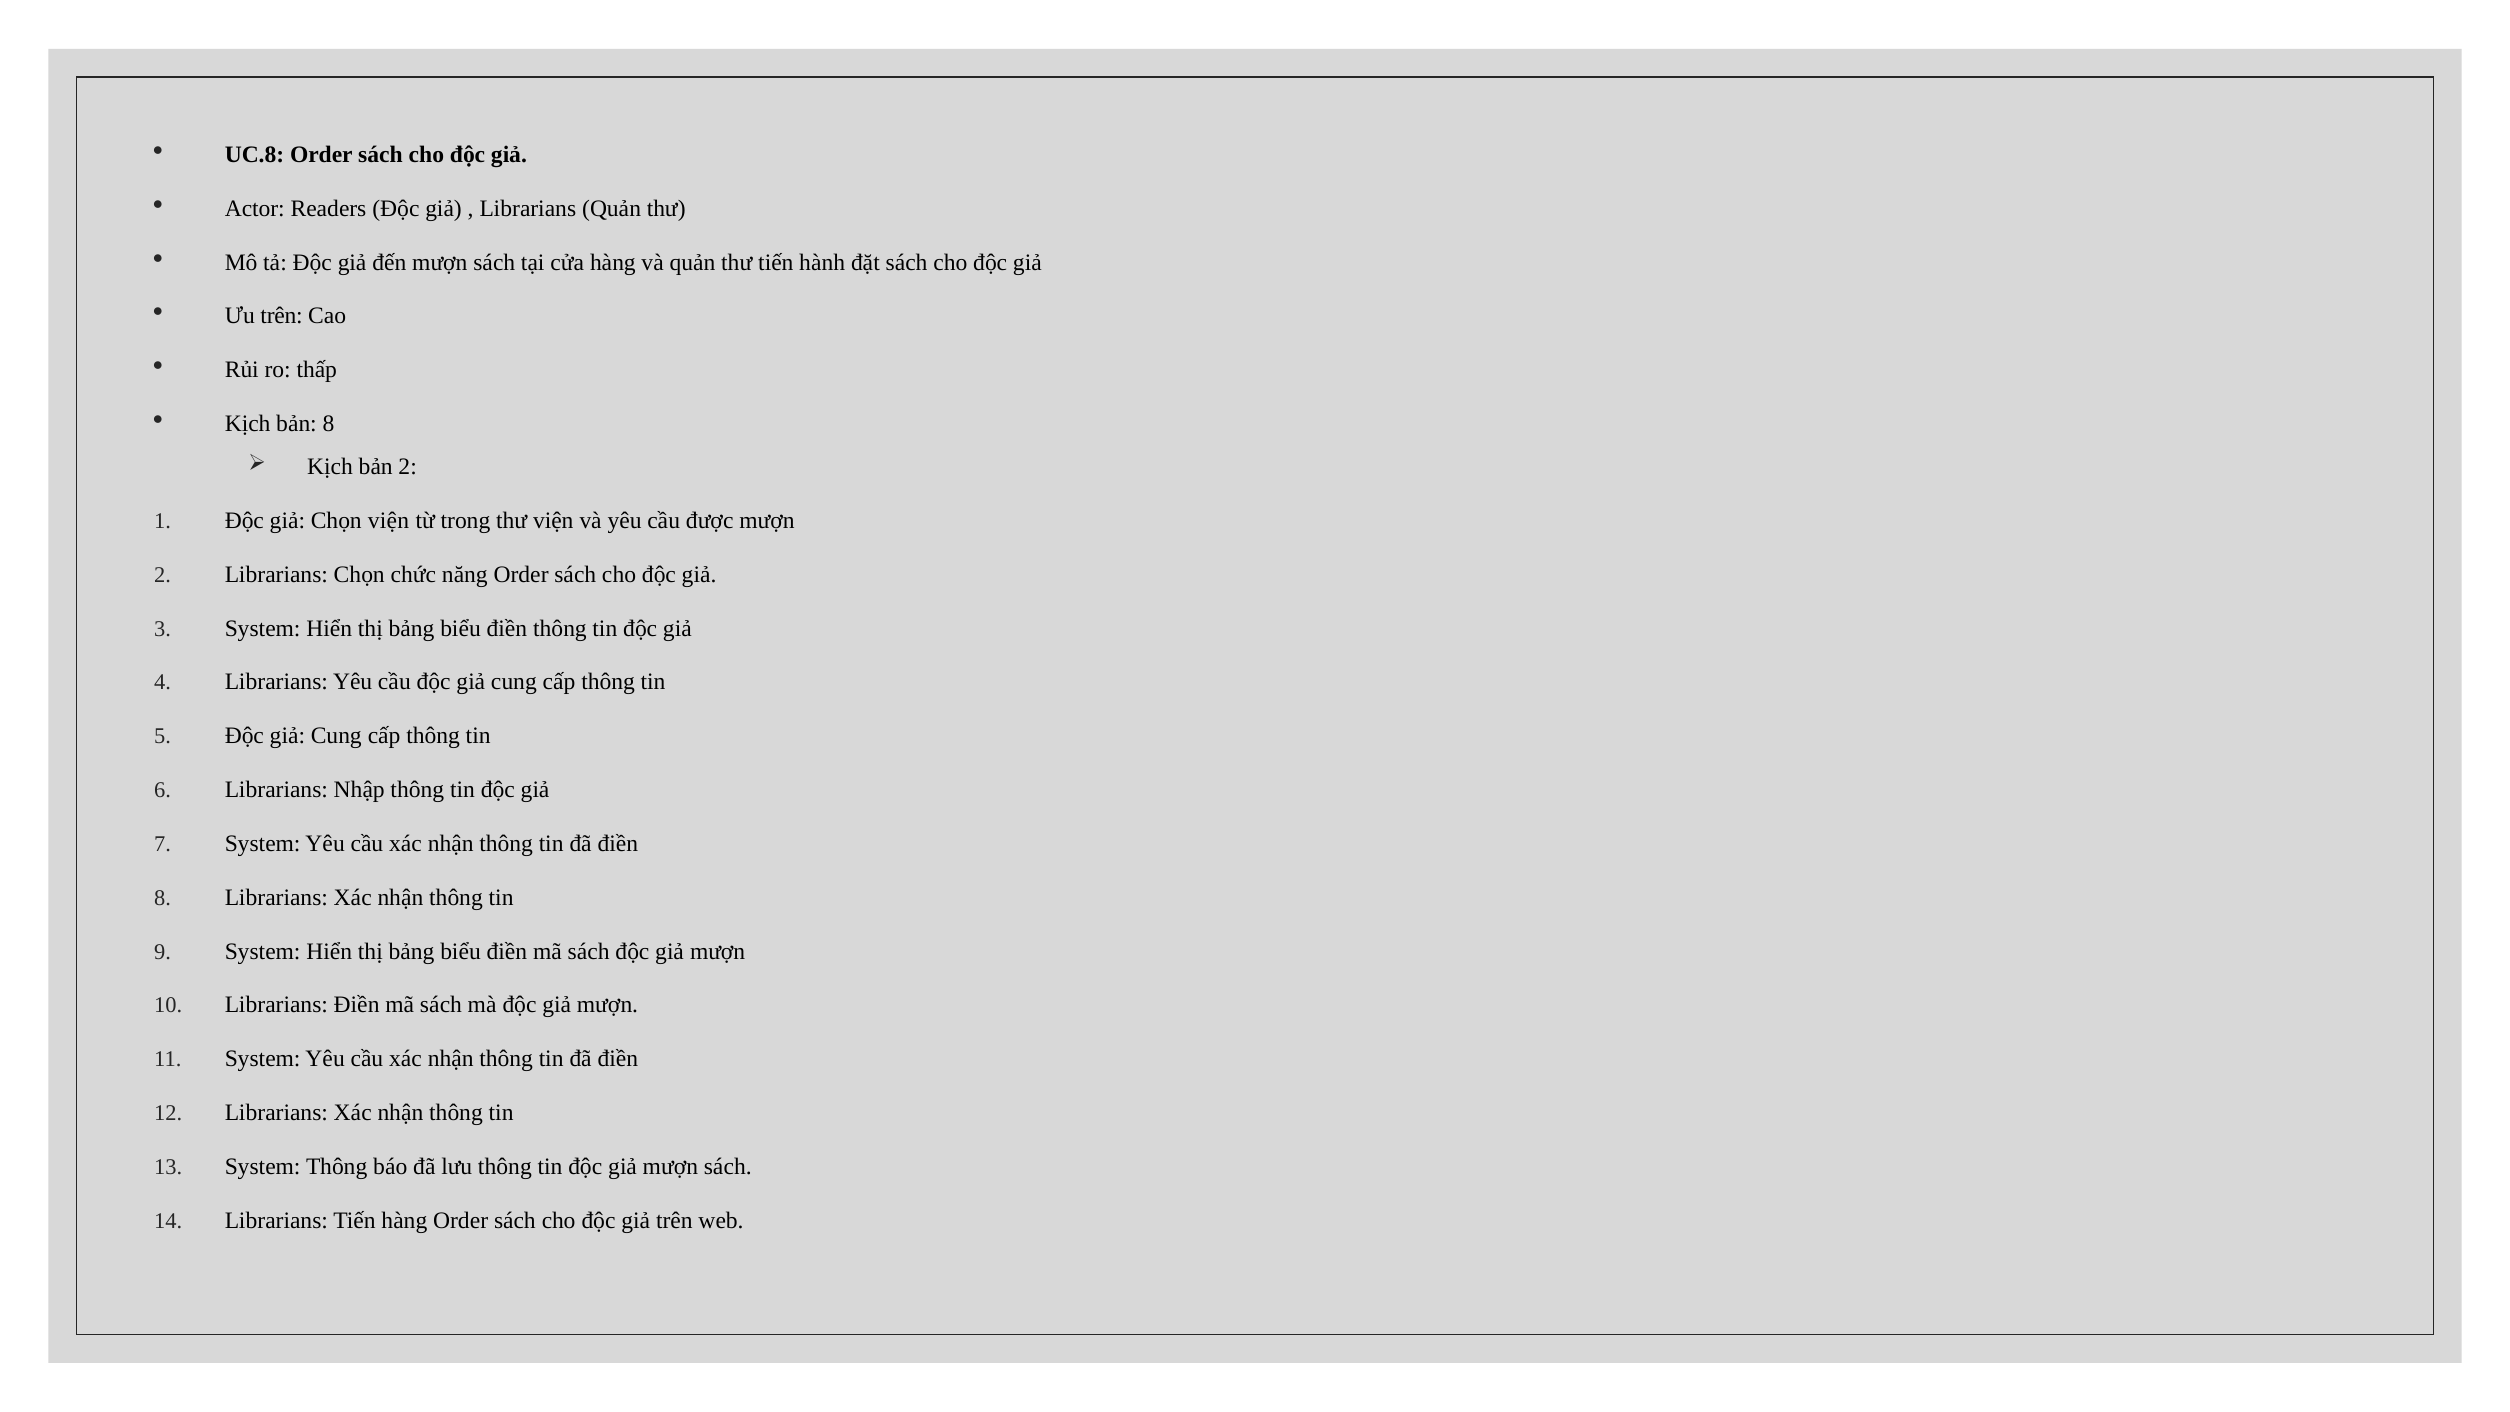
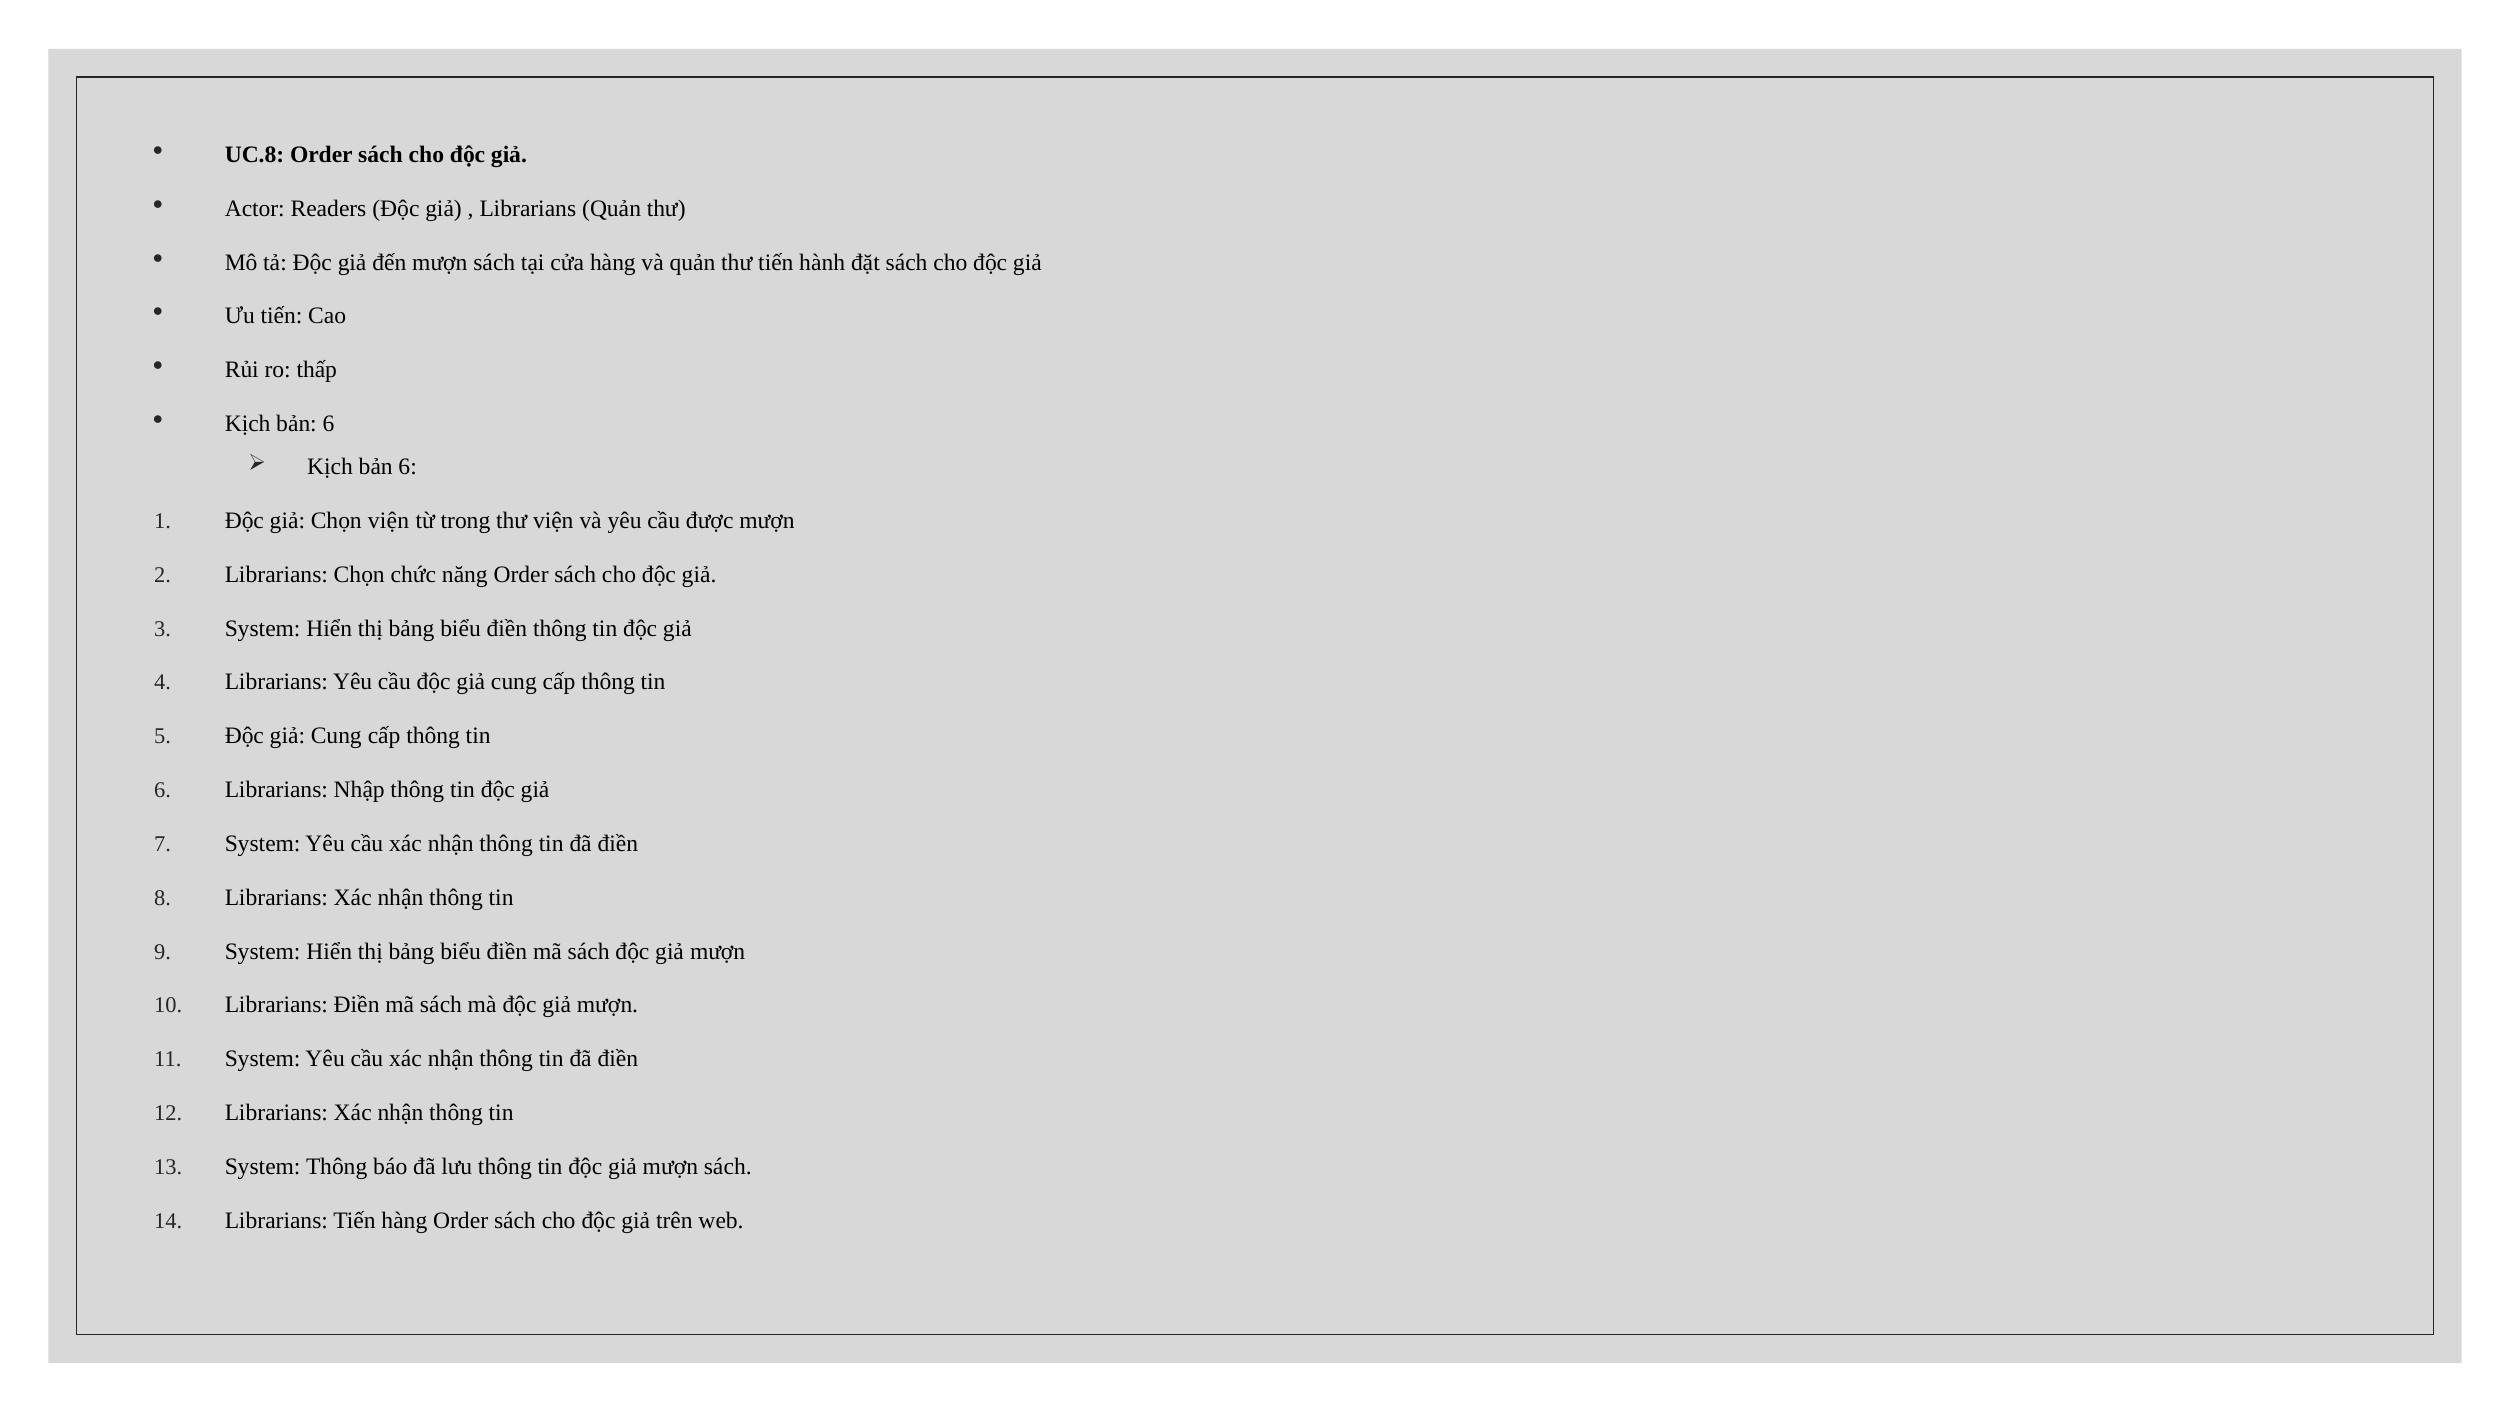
Ưu trên: trên -> tiến (281, 316)
8: 8 -> 6 (329, 424)
2: 2 -> 6 (408, 467)
